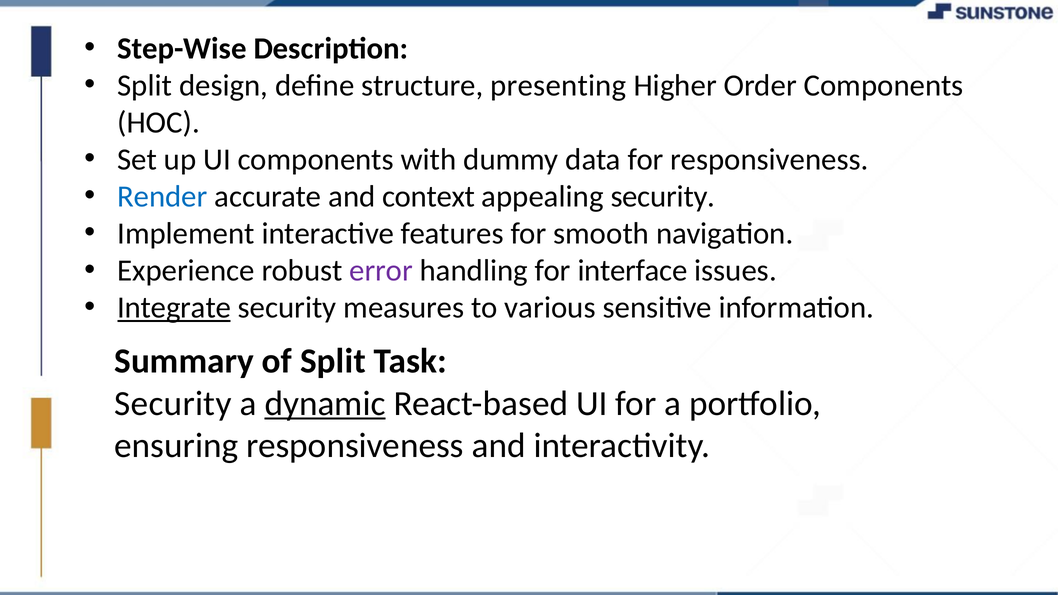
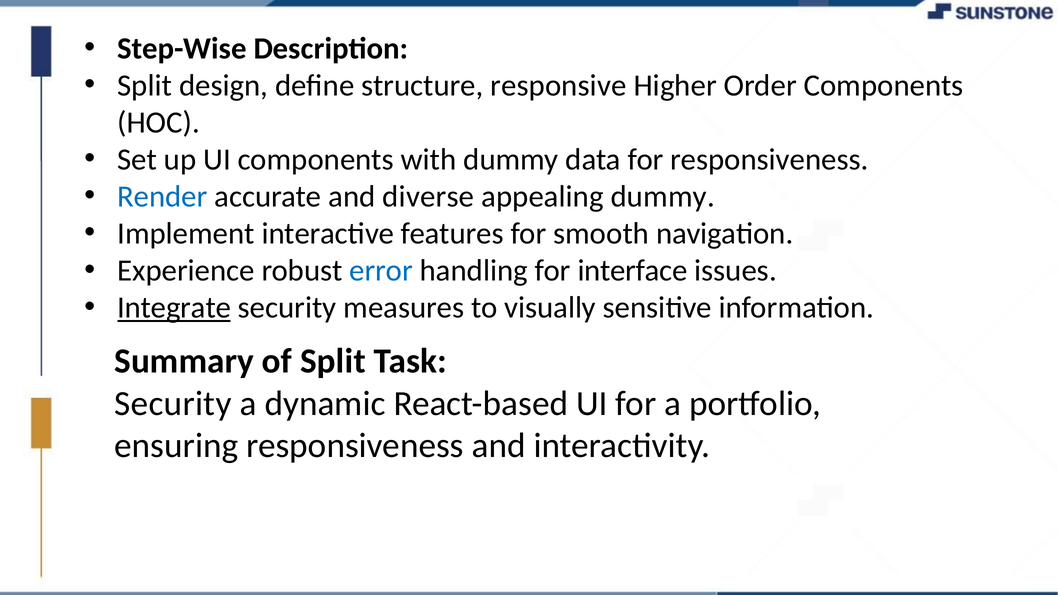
presenting: presenting -> responsive (558, 85)
context: context -> diverse (428, 197)
appealing security: security -> dummy (663, 197)
error colour: purple -> blue (381, 271)
various: various -> visually (550, 308)
dynamic underline: present -> none (325, 404)
